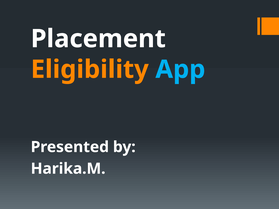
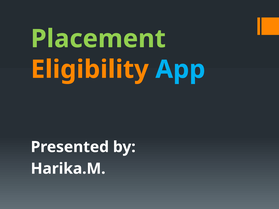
Placement colour: white -> light green (98, 39)
